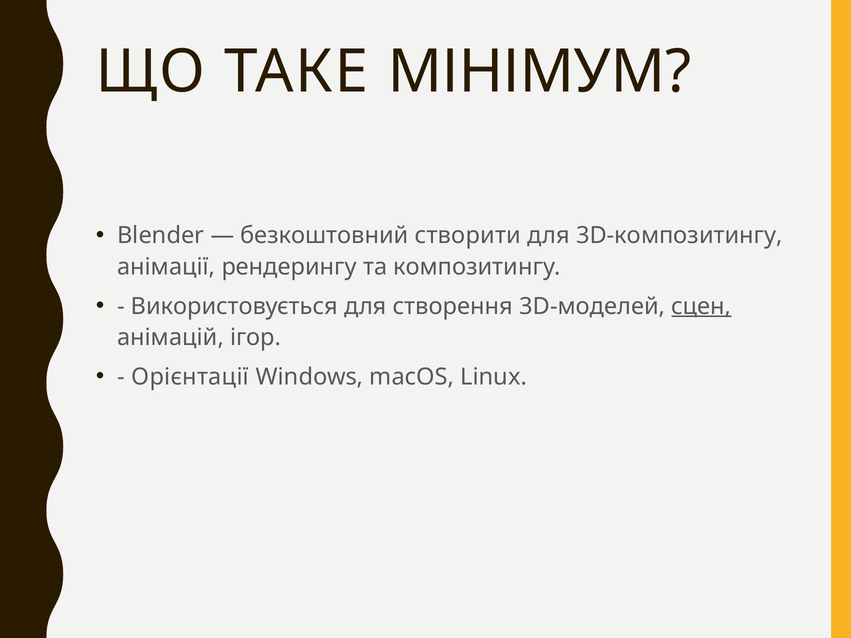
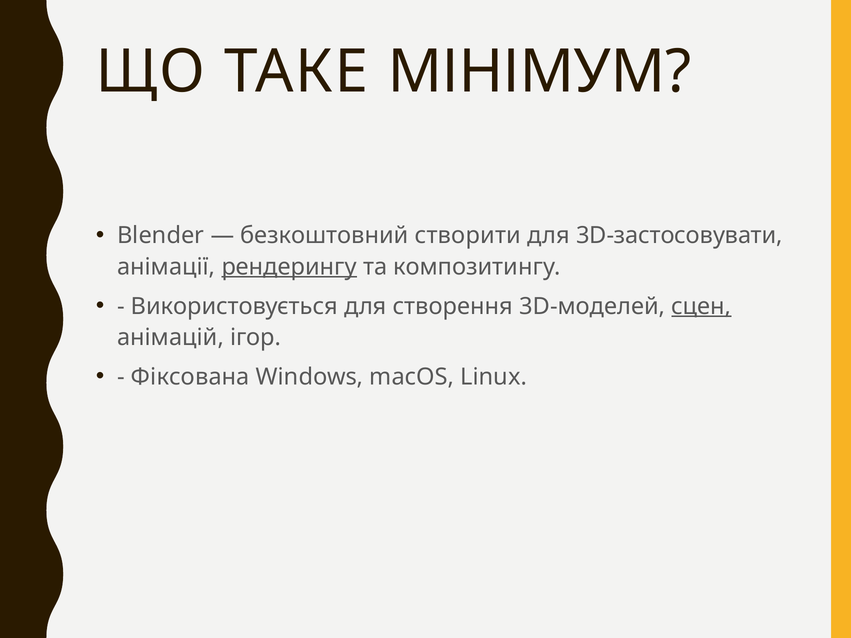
3D-композитингу: 3D-композитингу -> 3D-застосовувати (679, 236)
рендерингу underline: none -> present (289, 267)
Орієнтації: Орієнтації -> Фіксована (190, 377)
